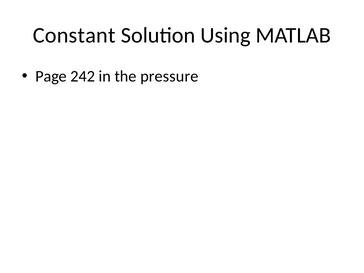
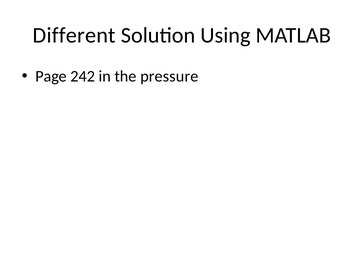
Constant: Constant -> Different (74, 35)
